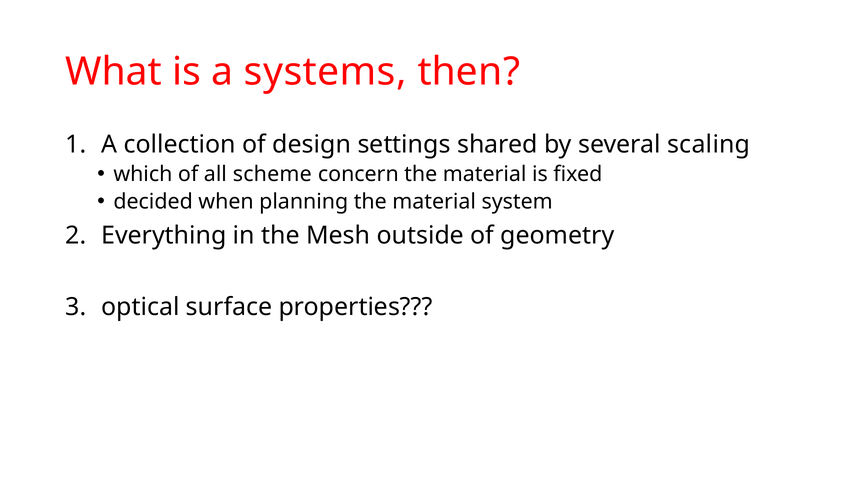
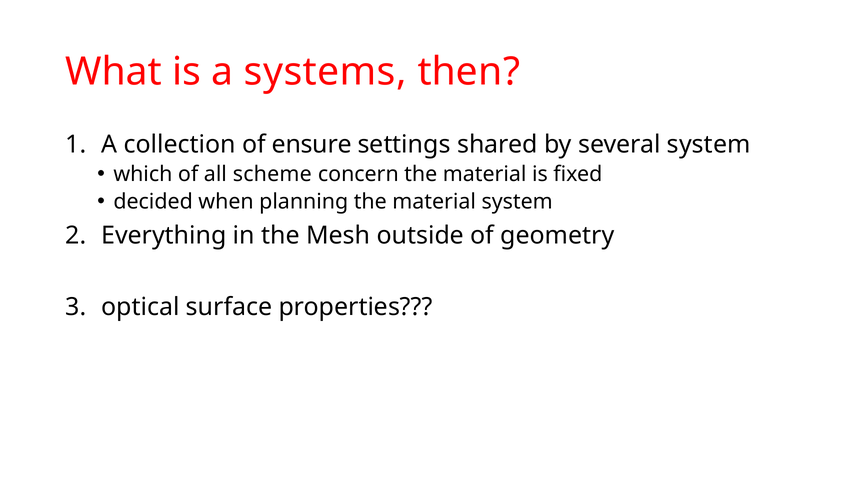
design: design -> ensure (312, 145)
several scaling: scaling -> system (709, 145)
